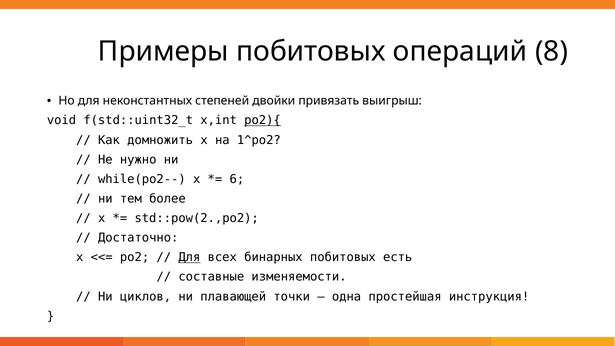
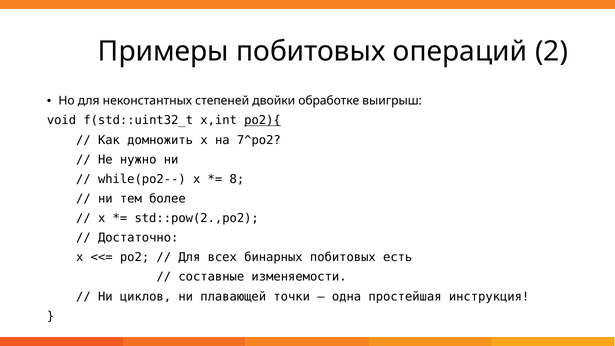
8: 8 -> 2 (552, 52)
привязать: привязать -> обработке (329, 101)
1^po2: 1^po2 -> 7^po2 (259, 140)
6: 6 -> 8 (237, 179)
Для underline: present -> none (189, 257)
